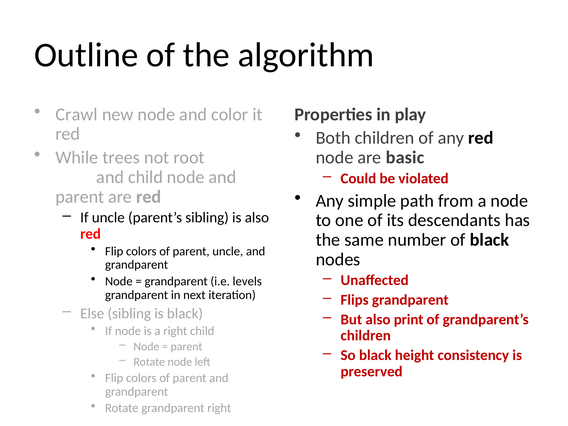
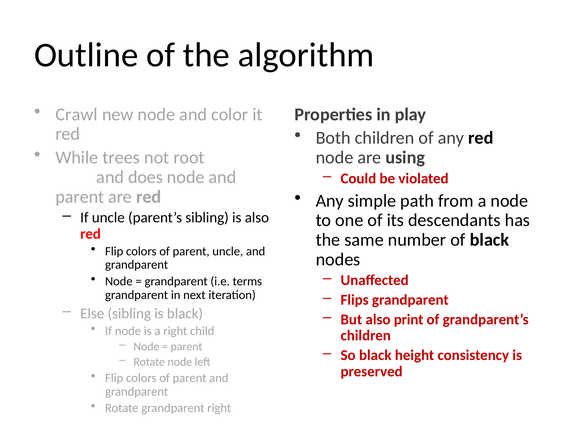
basic: basic -> using (405, 158)
and child: child -> does (146, 177)
levels: levels -> terms (247, 281)
